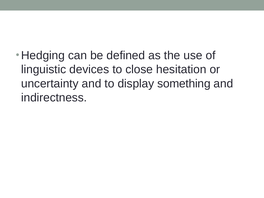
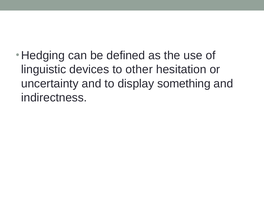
close: close -> other (139, 69)
